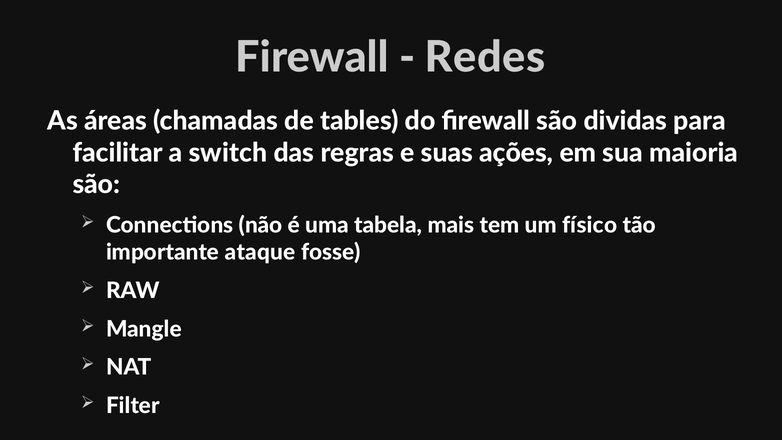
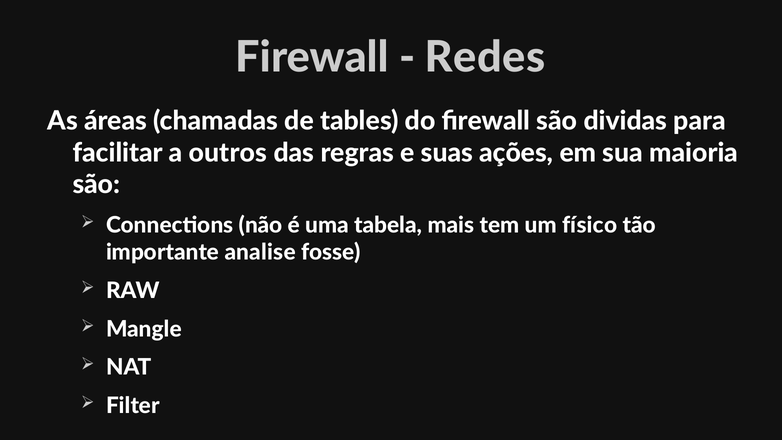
switch: switch -> outros (228, 153)
ataque: ataque -> analise (260, 252)
